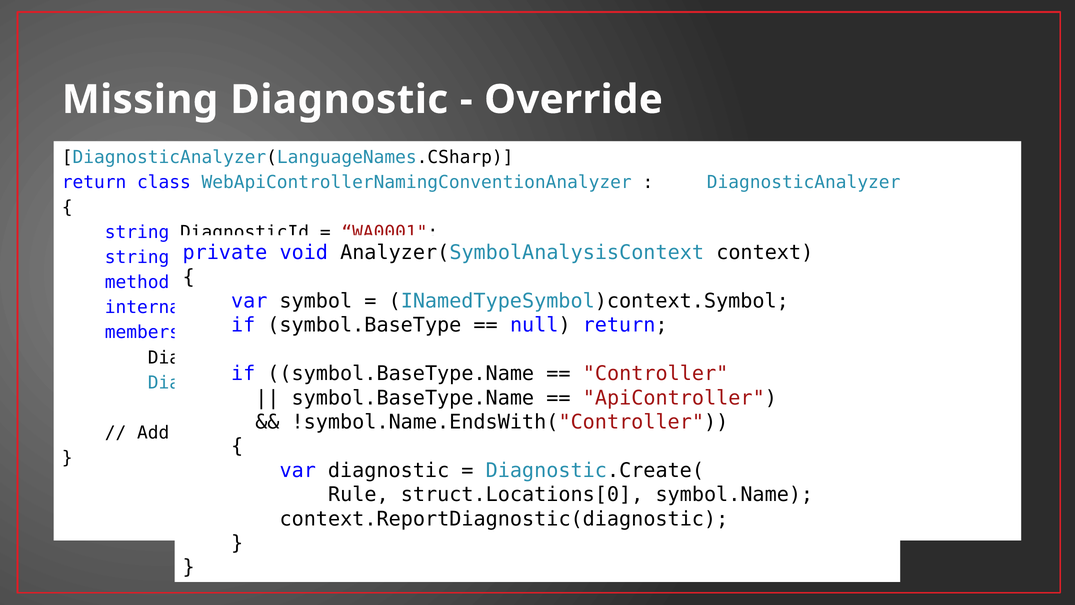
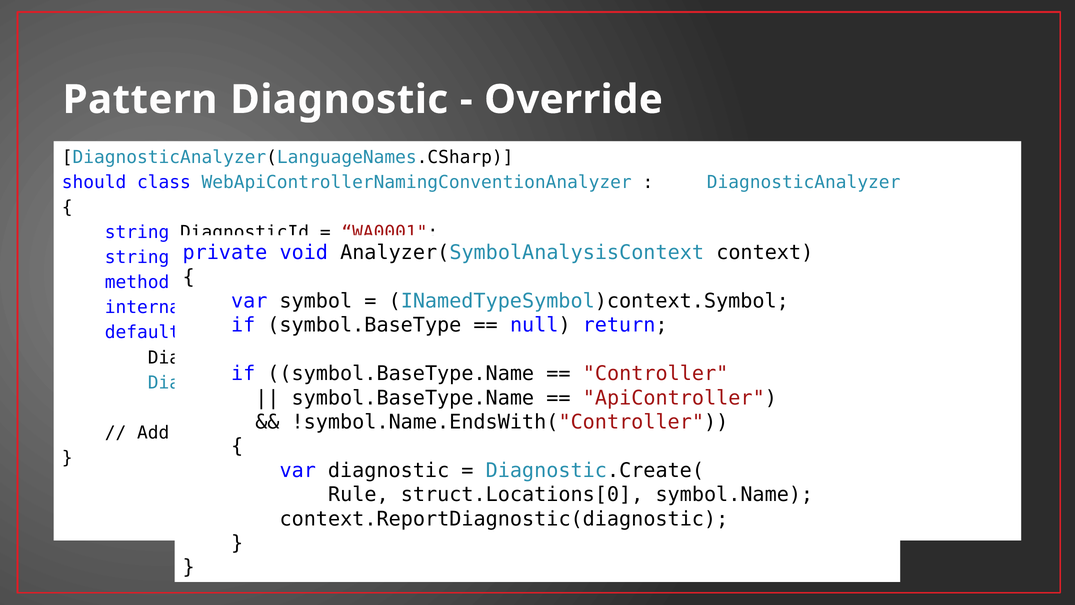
Missing: Missing -> Pattern (140, 100)
return: return -> should (94, 182)
members: members -> default (142, 332)
